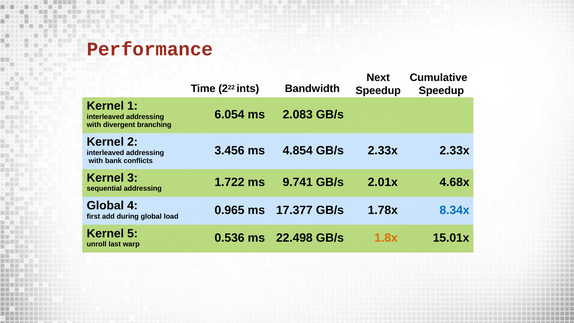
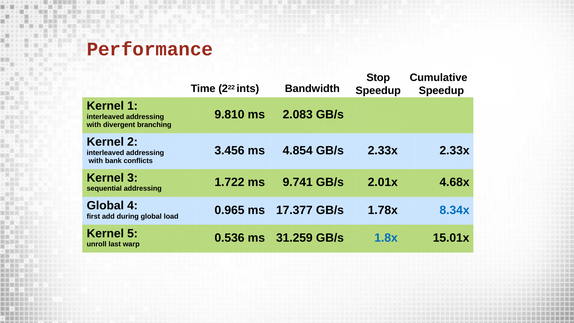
Next: Next -> Stop (378, 78)
6.054: 6.054 -> 9.810 (229, 115)
22.498: 22.498 -> 31.259 (294, 238)
1.8x colour: orange -> blue (386, 238)
